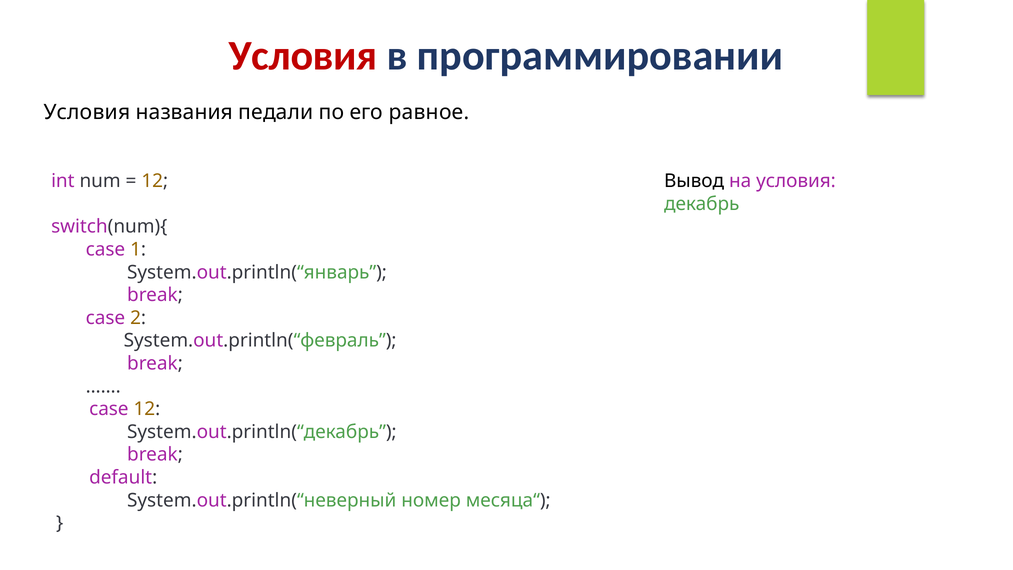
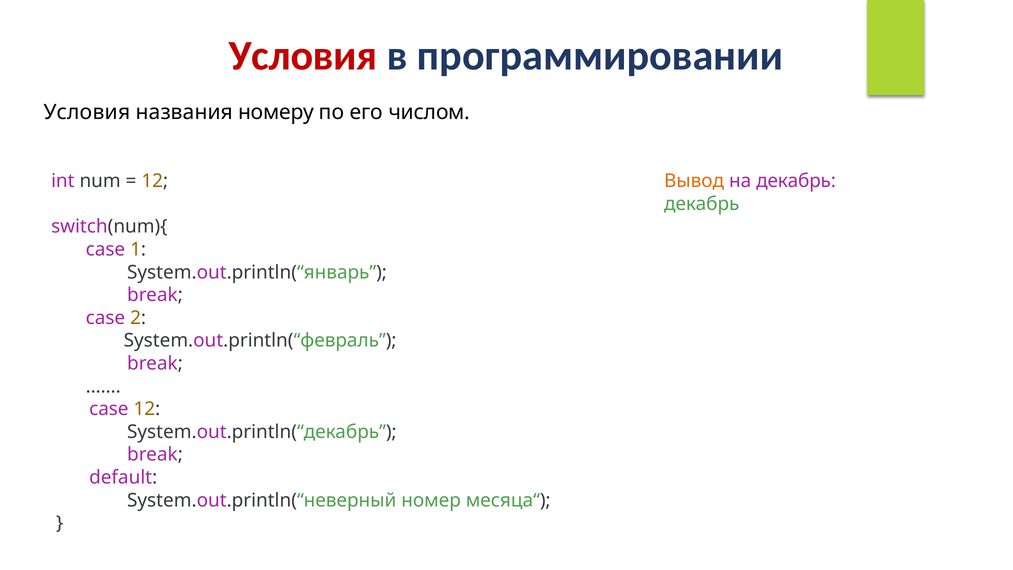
педали: педали -> номеру (276, 112)
равное: равное -> числом (429, 112)
Вывод colour: black -> orange (694, 181)
на условия: условия -> декабрь (796, 181)
